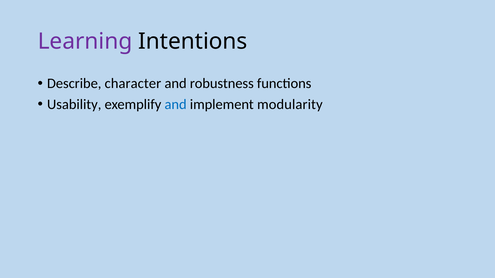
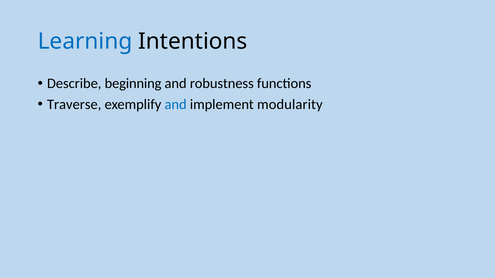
Learning colour: purple -> blue (85, 42)
character: character -> beginning (133, 84)
Usability: Usability -> Traverse (74, 104)
